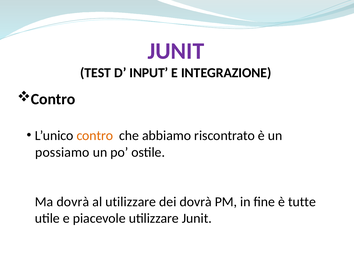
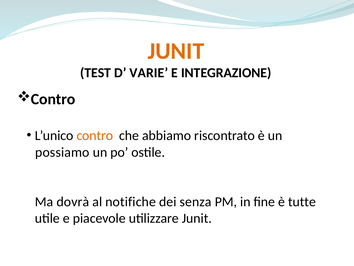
JUNIT colour: purple -> orange (176, 51)
INPUT: INPUT -> VARIE (149, 73)
al utilizzare: utilizzare -> notifiche (131, 202)
dei dovrà: dovrà -> senza (196, 202)
